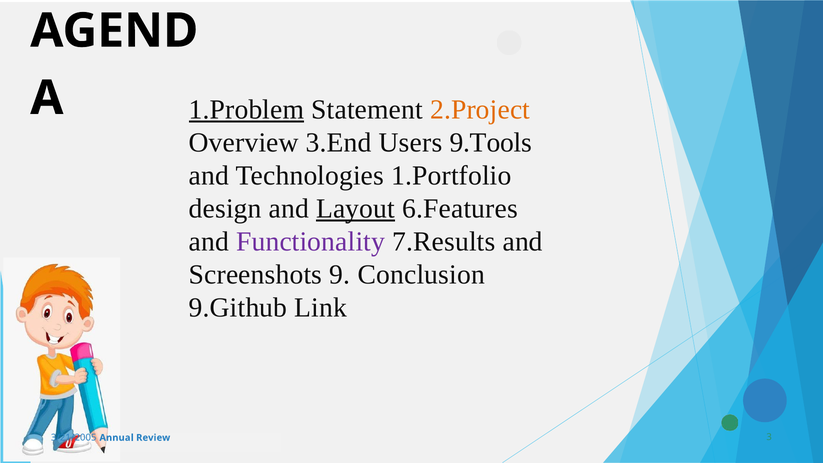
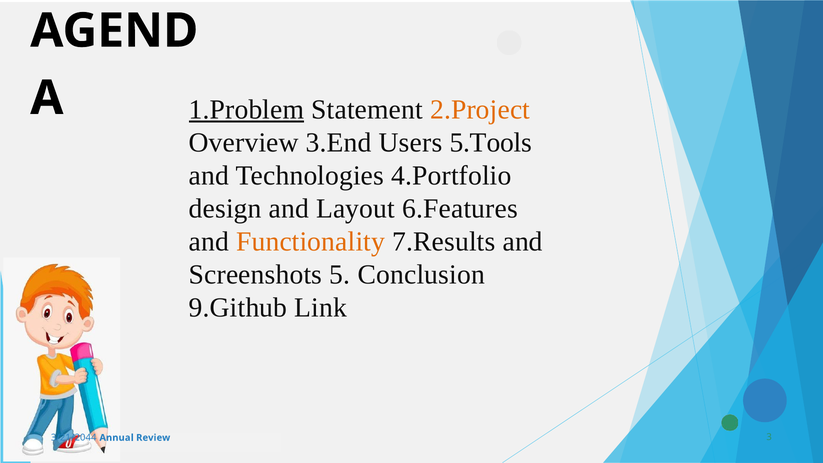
9.Tools: 9.Tools -> 5.Tools (491, 143)
1.Portfolio: 1.Portfolio -> 4.Portfolio (451, 176)
Layout underline: present -> none (356, 209)
Functionality colour: purple -> orange (311, 242)
9: 9 -> 5 (340, 275)
3/21/2005: 3/21/2005 -> 3/21/2044 (74, 438)
